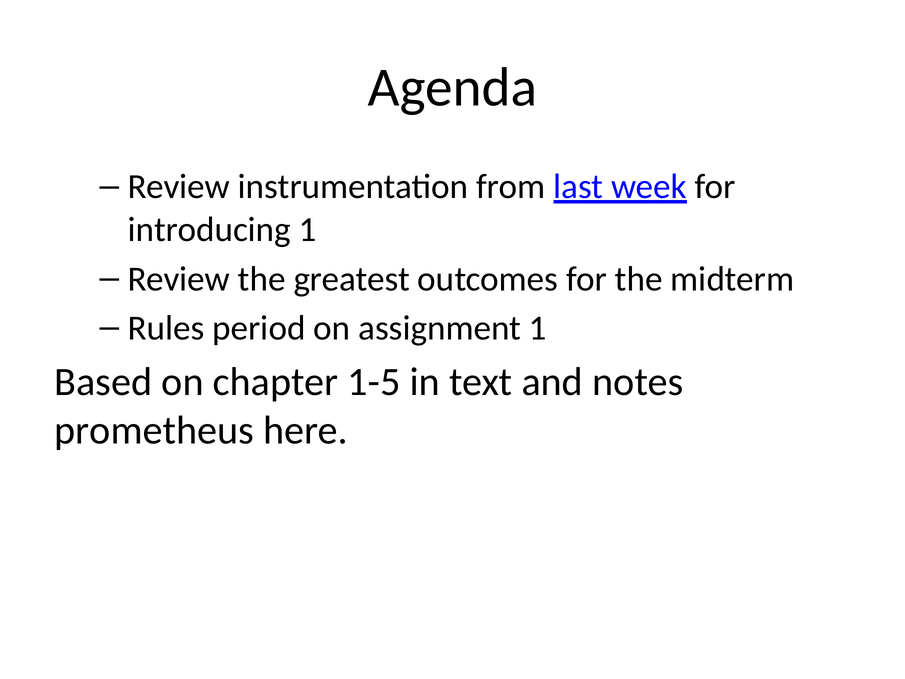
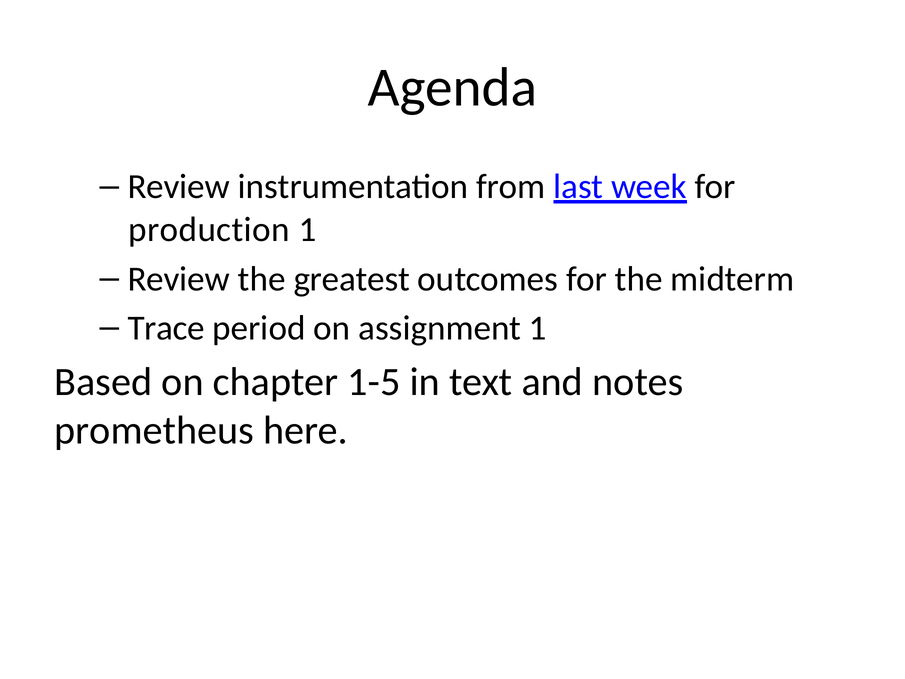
introducing: introducing -> production (209, 229)
Rules: Rules -> Trace (166, 328)
